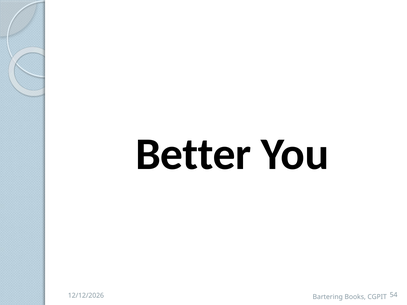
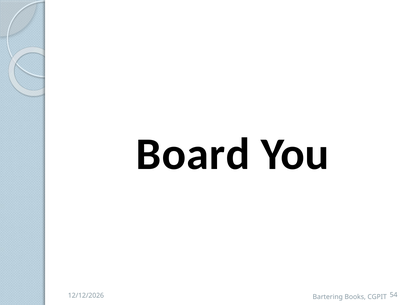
Better: Better -> Board (193, 154)
